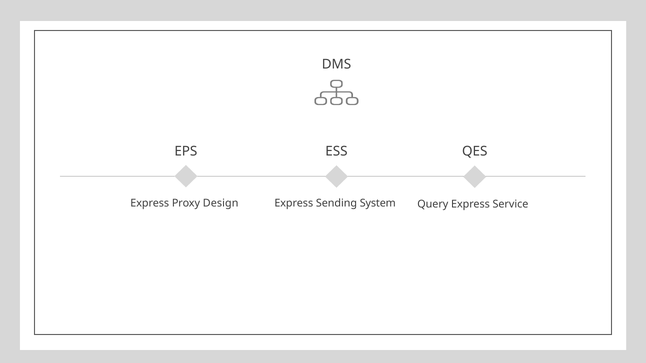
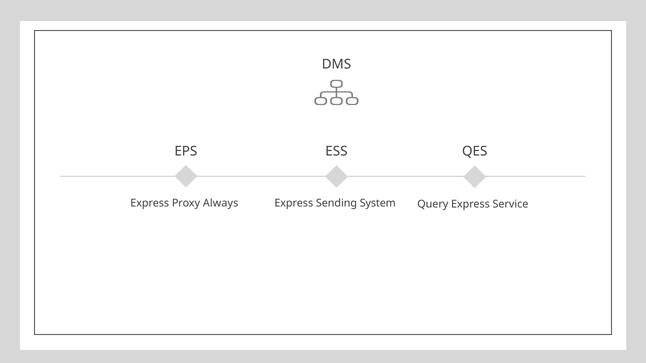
Design: Design -> Always (221, 204)
